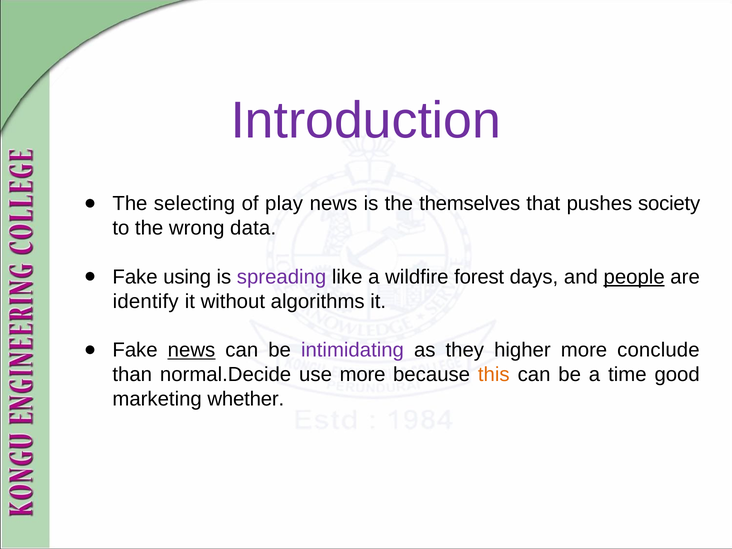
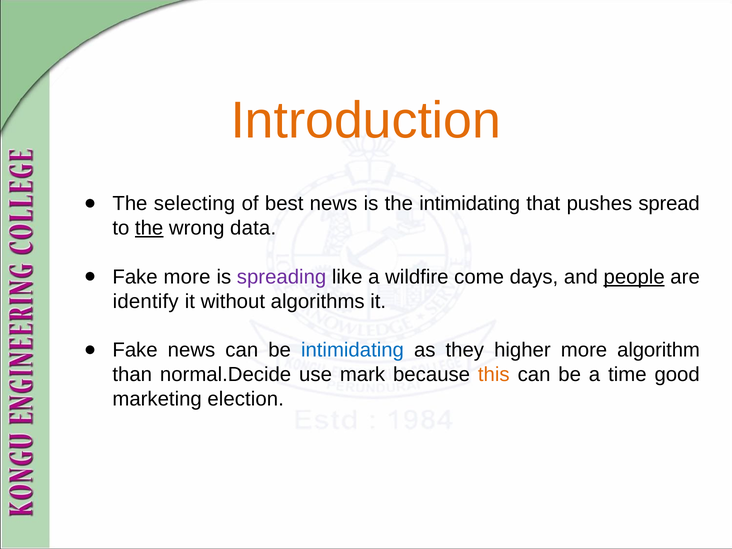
Introduction colour: purple -> orange (366, 120)
play: play -> best (284, 204)
the themselves: themselves -> intimidating (470, 204)
society: society -> spread (669, 204)
the underline: none -> present (149, 228)
Fake using: using -> more (187, 277)
forest: forest -> come (479, 277)
news underline: present -> none (192, 350)
intimidating colour: purple -> blue (352, 350)
conclude: conclude -> algorithm (659, 350)
use more: more -> mark (363, 375)
whether: whether -> election (246, 399)
